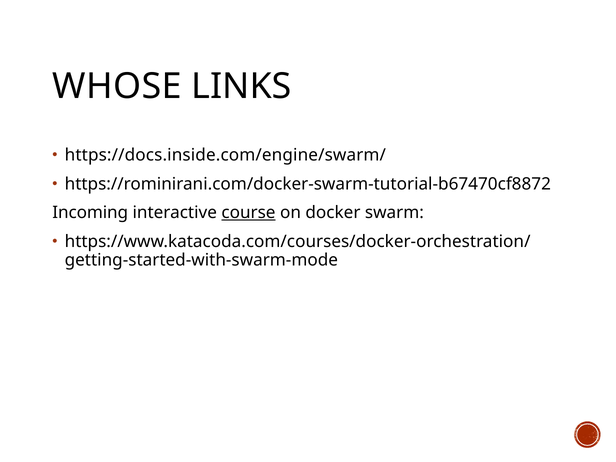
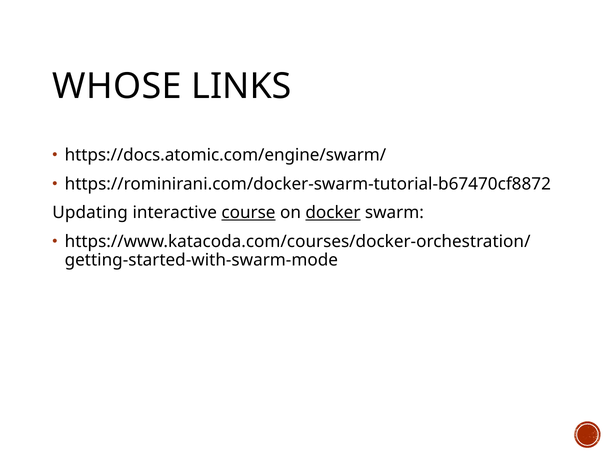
https://docs.inside.com/engine/swarm/: https://docs.inside.com/engine/swarm/ -> https://docs.atomic.com/engine/swarm/ (225, 155)
Incoming: Incoming -> Updating (90, 213)
docker underline: none -> present (333, 213)
